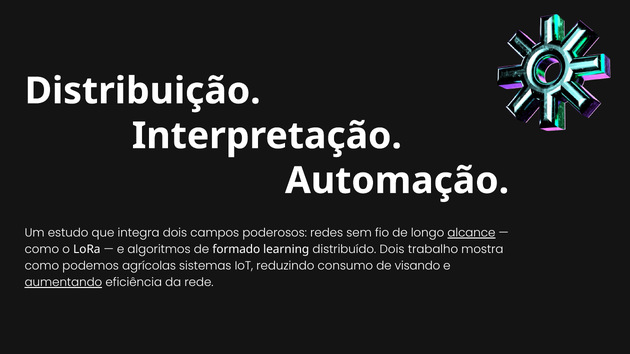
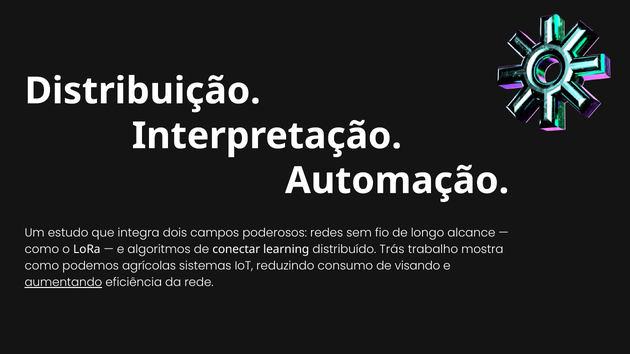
alcance underline: present -> none (471, 233)
formado: formado -> conectar (236, 250)
distribuído Dois: Dois -> Trás (392, 250)
